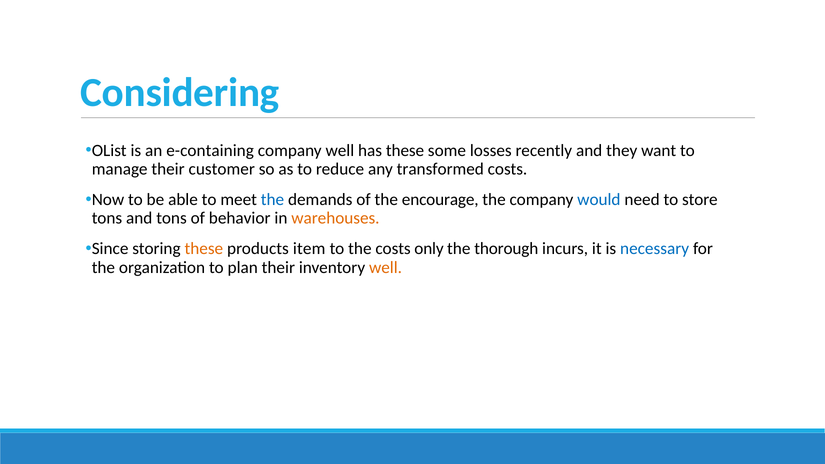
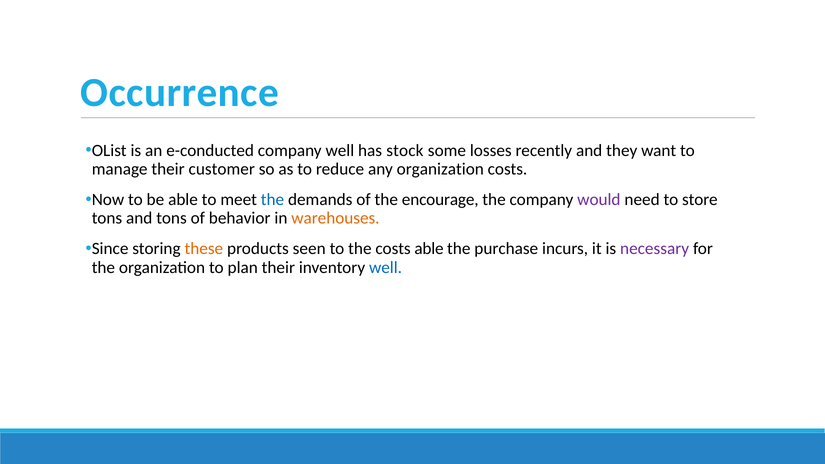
Considering: Considering -> Occurrence (180, 92)
e-containing: e-containing -> e-conducted (210, 150)
has these: these -> stock (405, 150)
any transformed: transformed -> organization (440, 169)
would colour: blue -> purple (599, 200)
item: item -> seen (309, 249)
costs only: only -> able (429, 249)
thorough: thorough -> purchase (506, 249)
necessary colour: blue -> purple (655, 249)
well colour: orange -> blue (386, 267)
